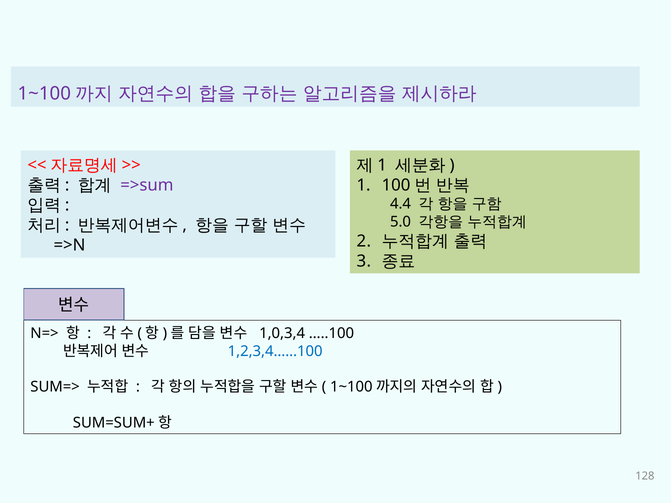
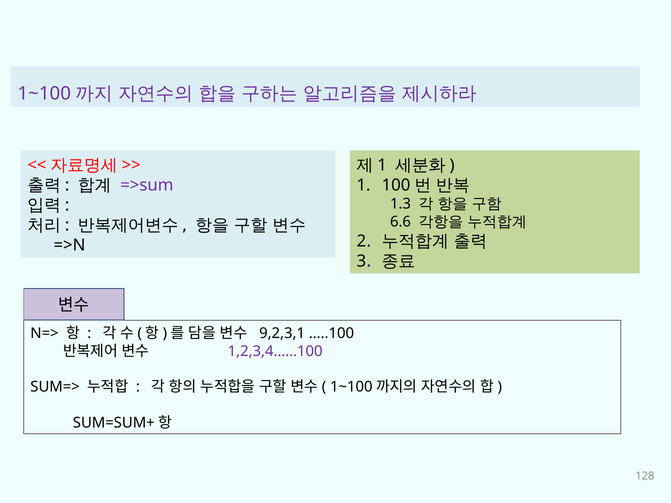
4.4: 4.4 -> 1.3 (401, 204)
5.0: 5.0 -> 6.6 (401, 222)
1,0,3,4: 1,0,3,4 -> 9,2,3,1 (282, 334)
1,2,3,4……100 colour: blue -> purple (275, 351)
